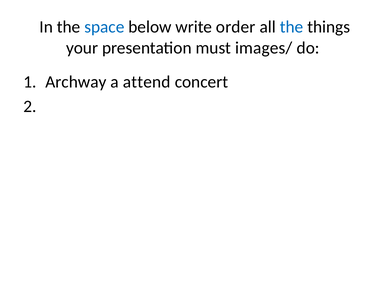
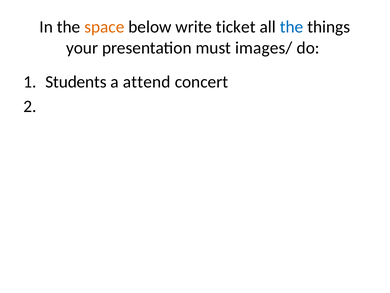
space colour: blue -> orange (104, 27)
order: order -> ticket (236, 27)
Archway: Archway -> Students (76, 82)
